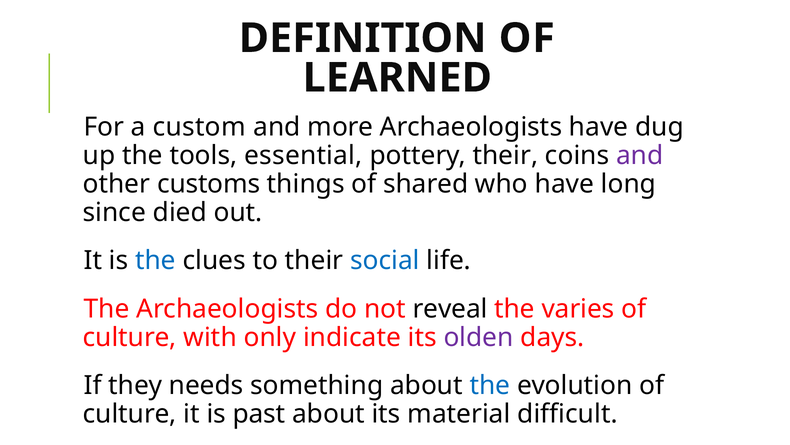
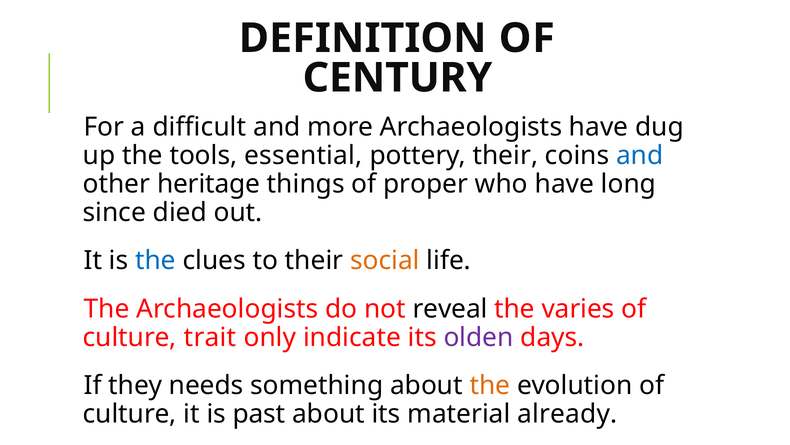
LEARNED: LEARNED -> CENTURY (397, 78)
custom: custom -> difficult (199, 127)
and colour: purple -> blue (640, 155)
customs: customs -> heritage (209, 184)
shared: shared -> proper (426, 184)
social colour: blue -> orange (385, 260)
with: with -> trait (210, 337)
the colour: blue -> orange (490, 385)
difficult: difficult -> already (567, 414)
